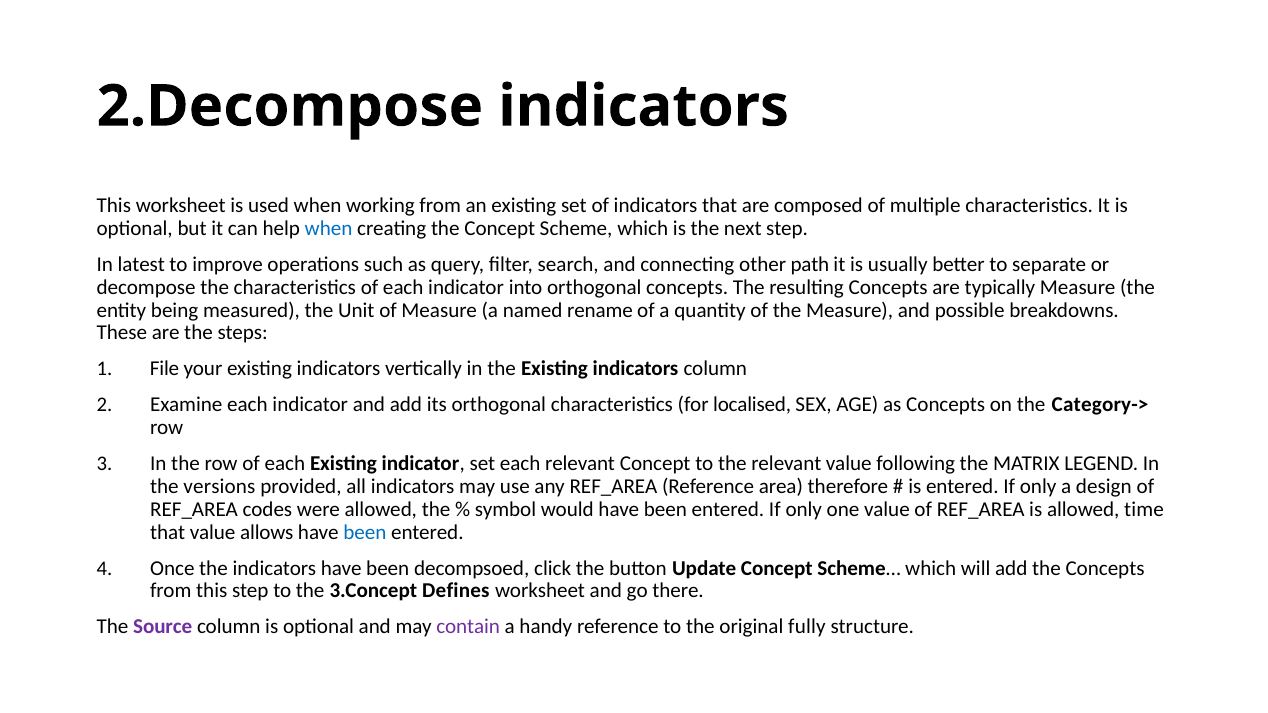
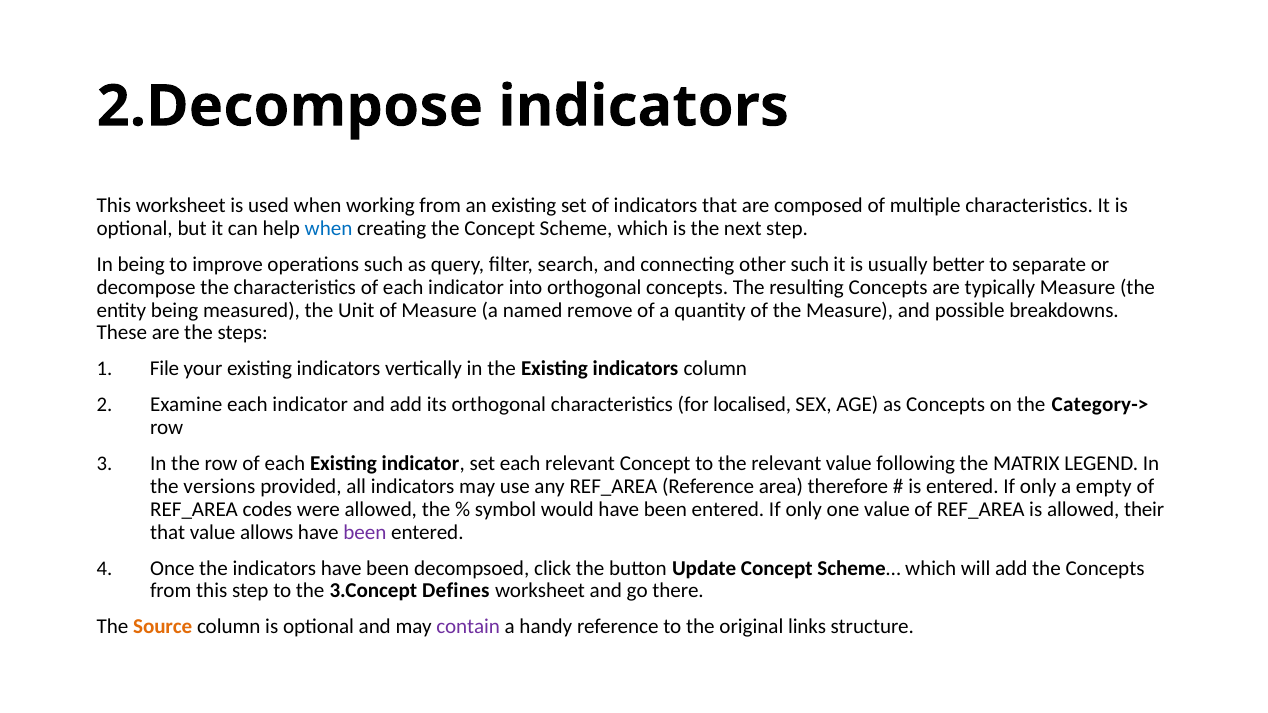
In latest: latest -> being (141, 265)
other path: path -> such (810, 265)
rename: rename -> remove (600, 310)
design: design -> empty (1104, 487)
time: time -> their (1144, 510)
been colour: blue -> purple (365, 532)
Source colour: purple -> orange (163, 627)
fully: fully -> links (807, 627)
